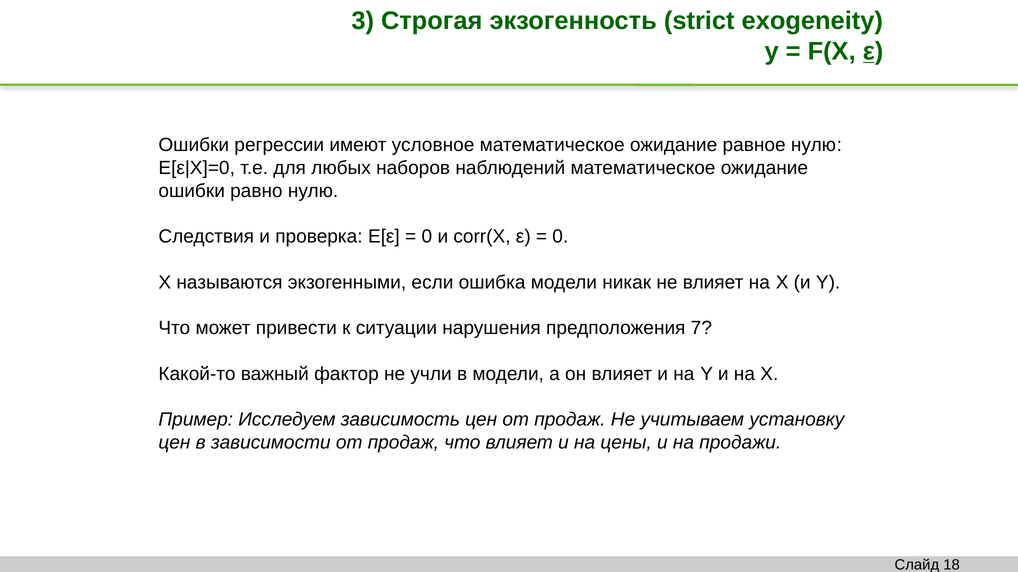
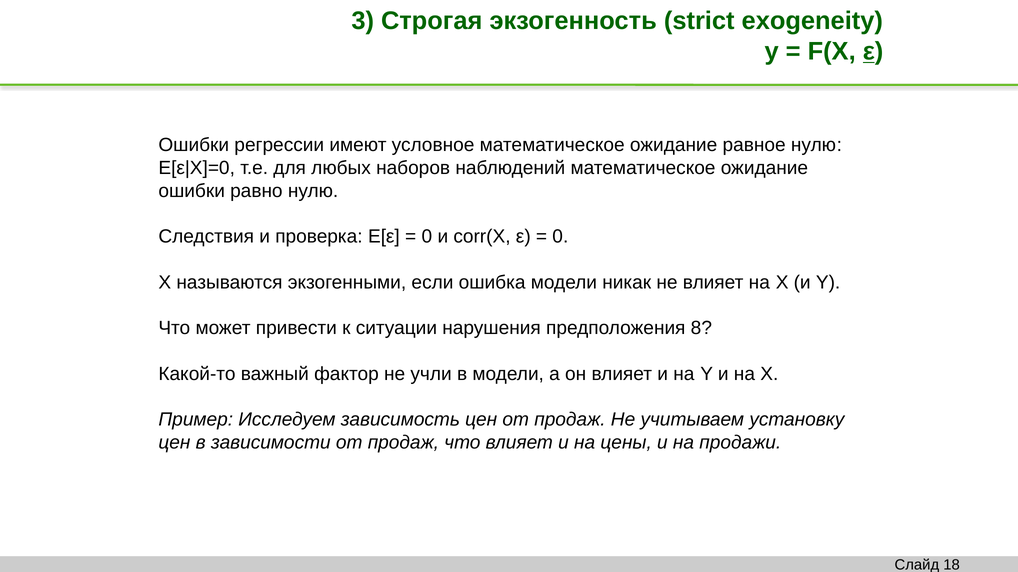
7: 7 -> 8 (701, 328)
